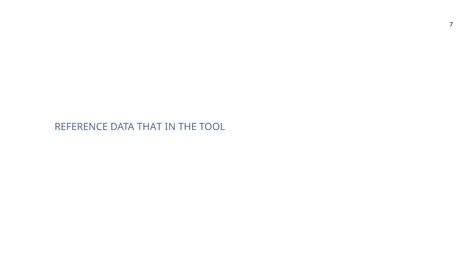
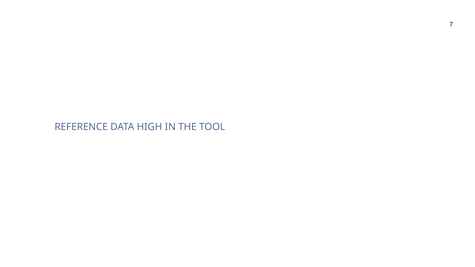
THAT: THAT -> HIGH (149, 127)
